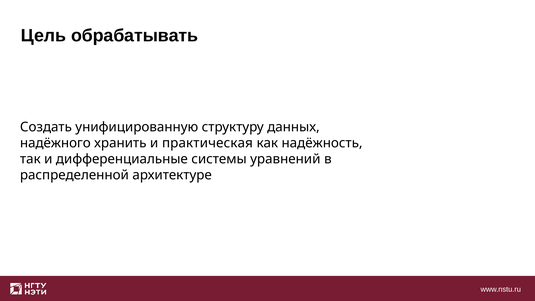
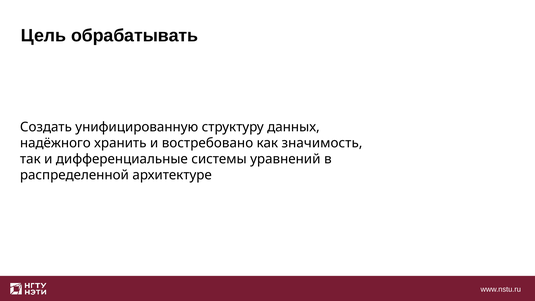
практическая: практическая -> востребовано (207, 143)
надёжность: надёжность -> значимость (322, 143)
